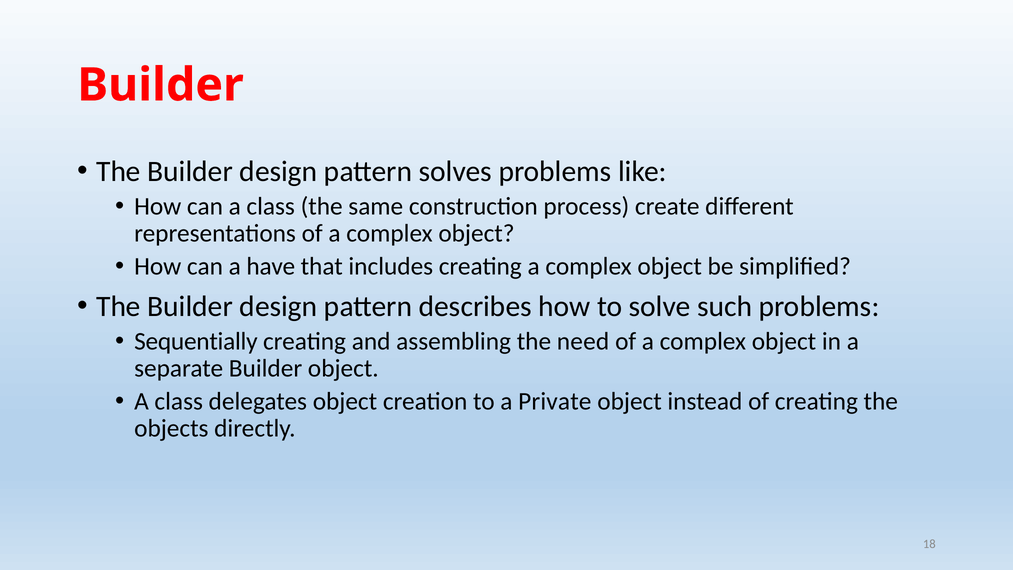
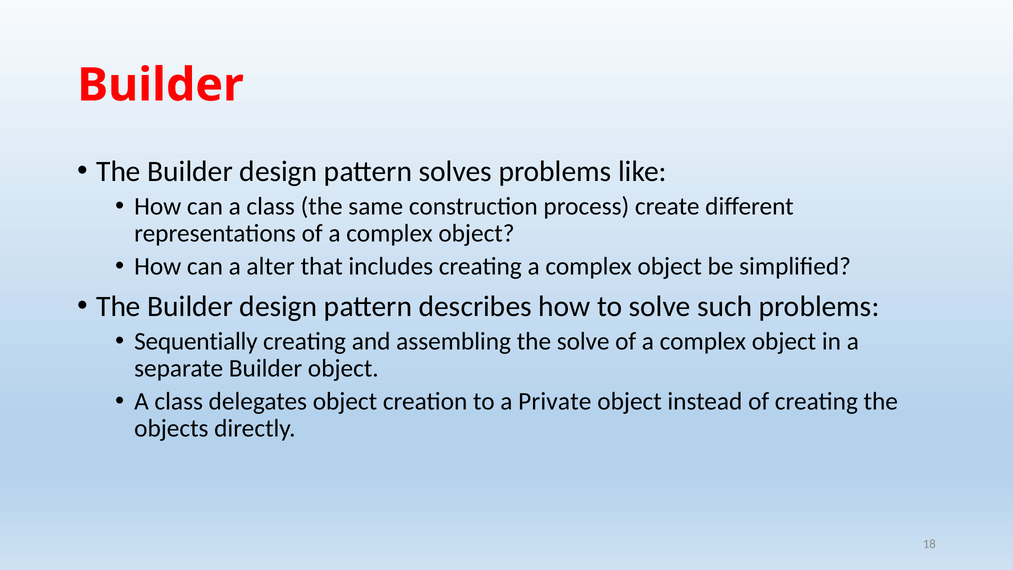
have: have -> alter (271, 266)
the need: need -> solve (583, 341)
